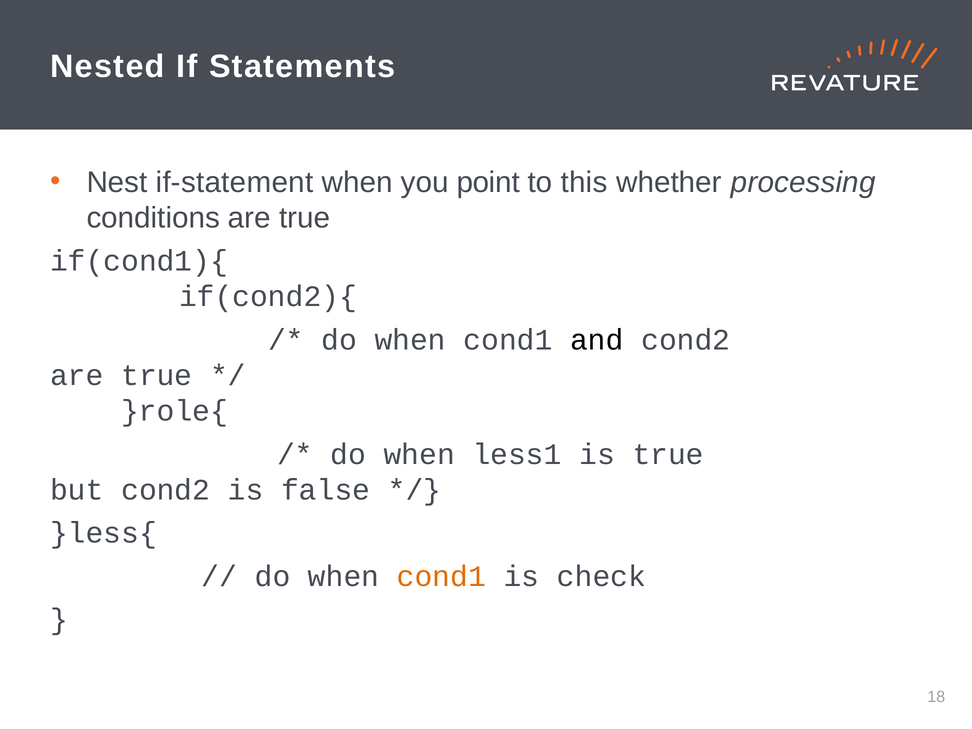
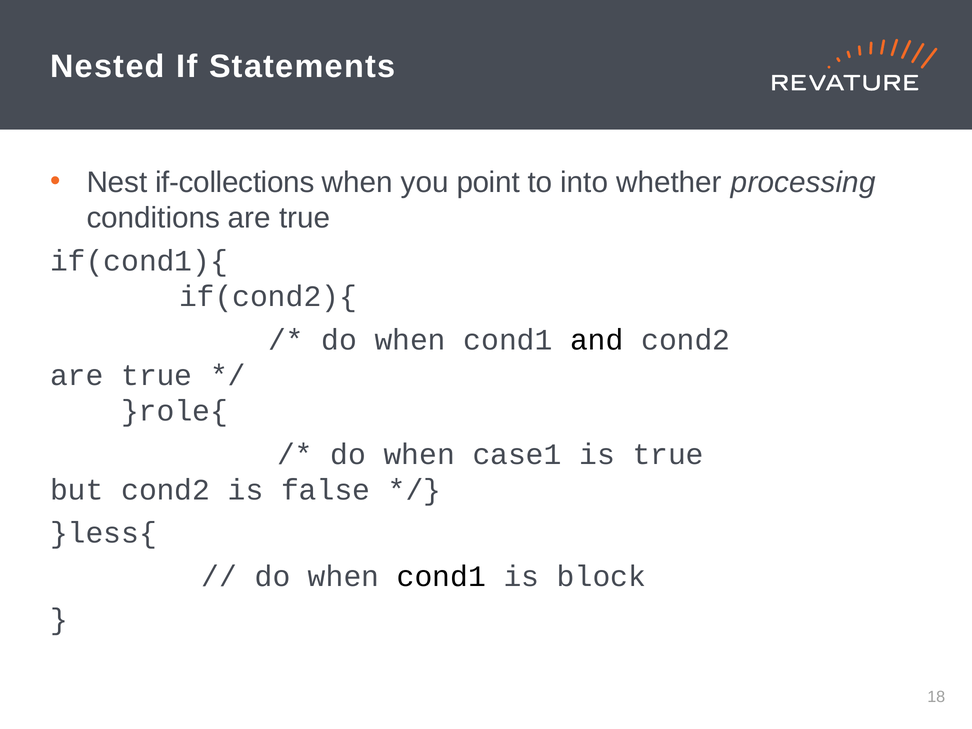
if-statement: if-statement -> if-collections (235, 182)
this: this -> into (584, 182)
less1: less1 -> case1 (517, 454)
cond1 colour: orange -> black (441, 576)
check: check -> block (601, 576)
